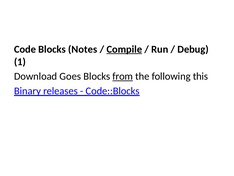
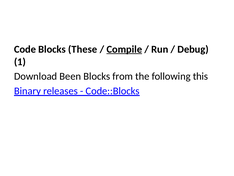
Notes: Notes -> These (83, 49)
Goes: Goes -> Been (70, 76)
from underline: present -> none (123, 76)
